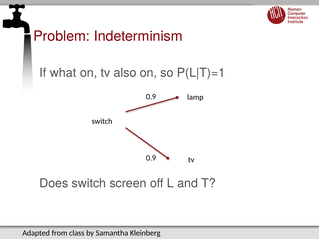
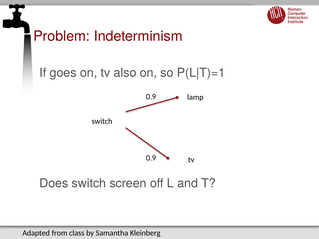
what: what -> goes (63, 73)
